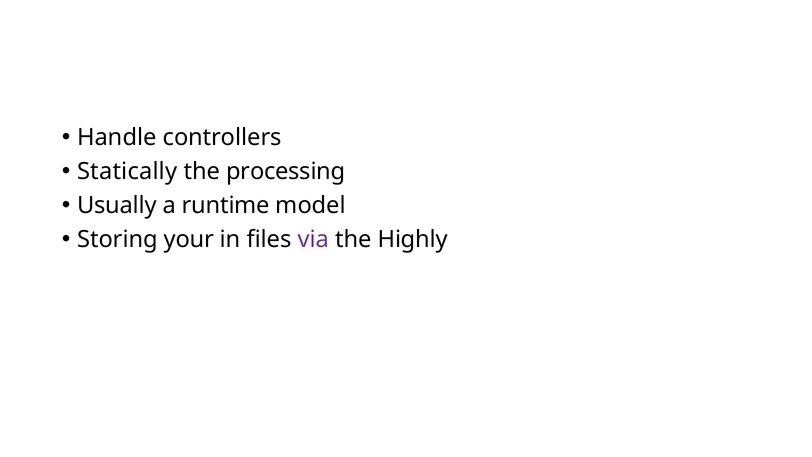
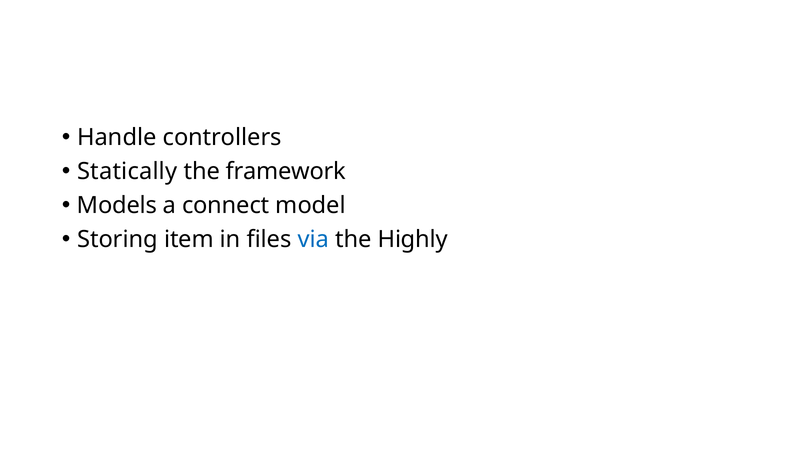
processing: processing -> framework (286, 171)
Usually: Usually -> Models (117, 205)
runtime: runtime -> connect (226, 205)
your: your -> item (189, 239)
via colour: purple -> blue (313, 239)
